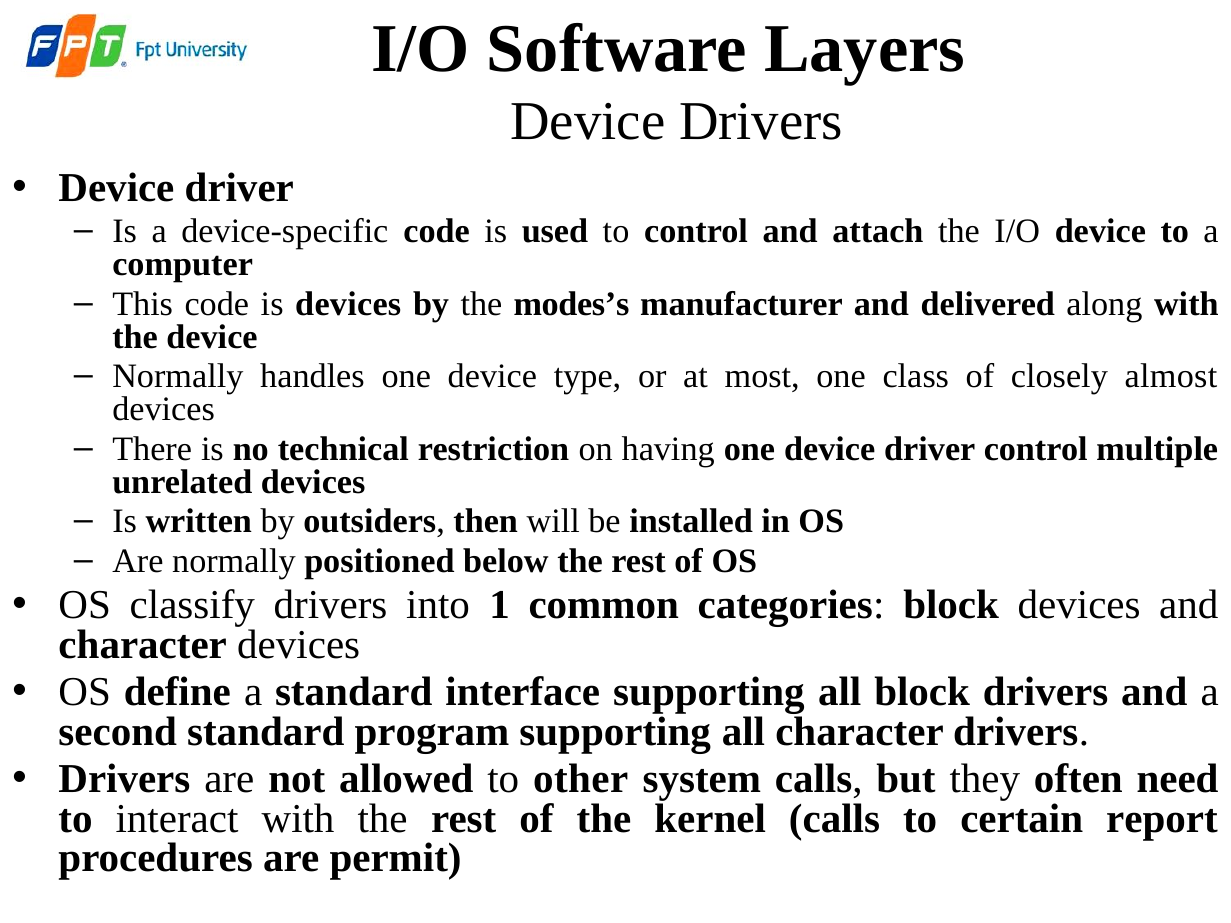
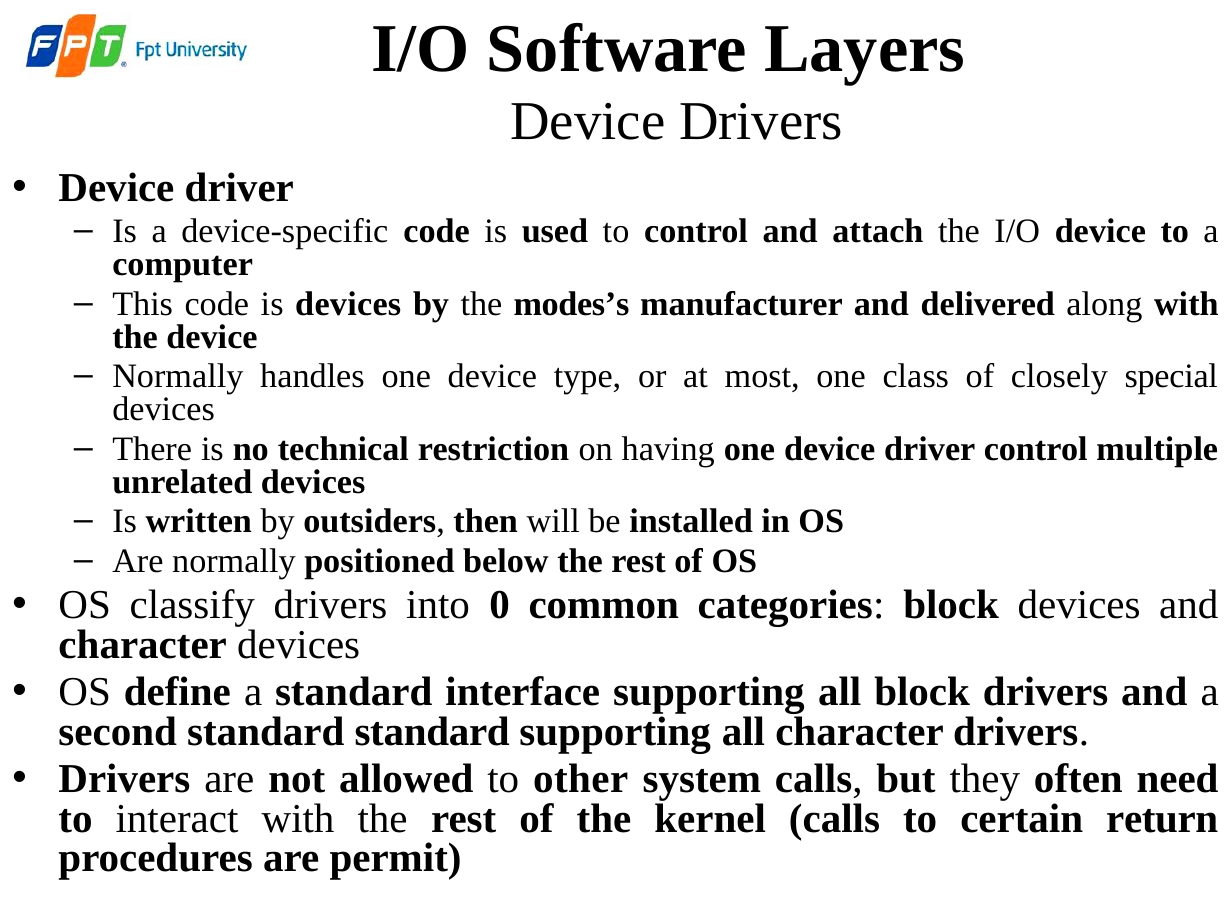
almost: almost -> special (1171, 377)
1: 1 -> 0 (500, 605)
standard program: program -> standard (432, 732)
report: report -> return (1162, 819)
